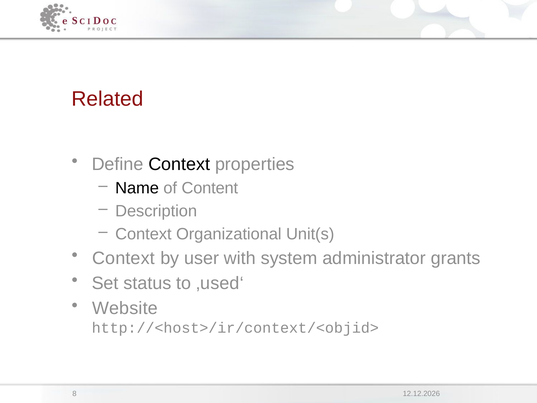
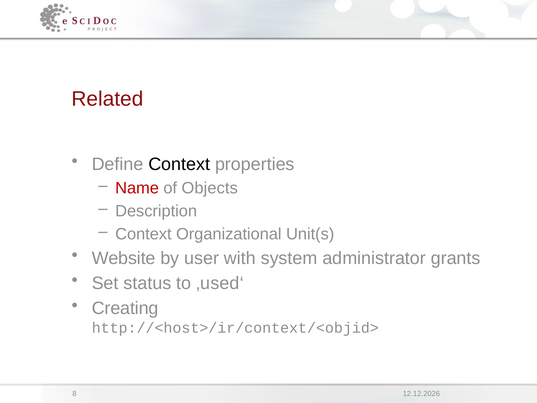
Name colour: black -> red (137, 188)
Content: Content -> Objects (210, 188)
Context: Context -> Website (124, 258)
Website: Website -> Creating (125, 308)
